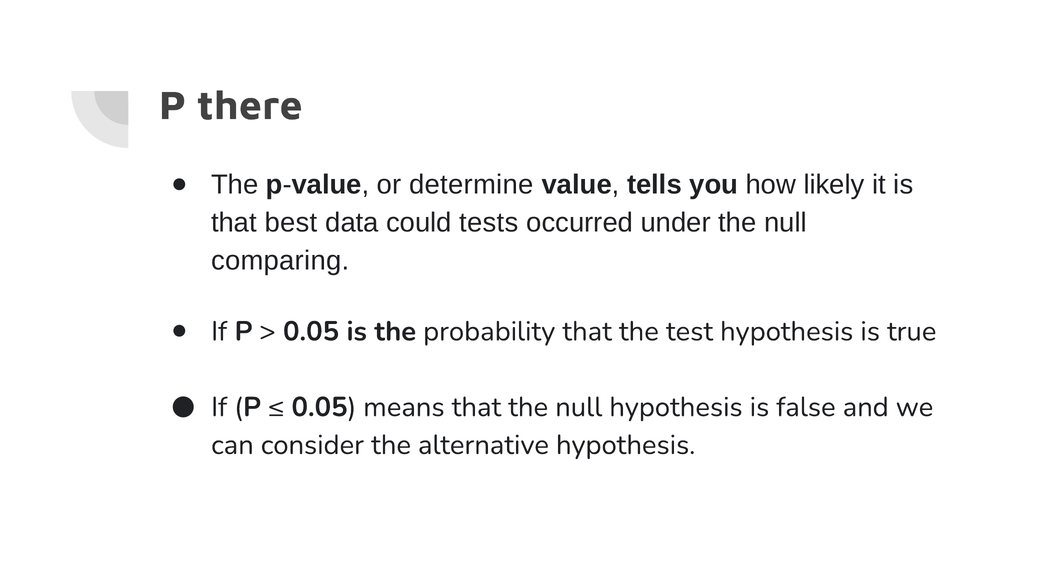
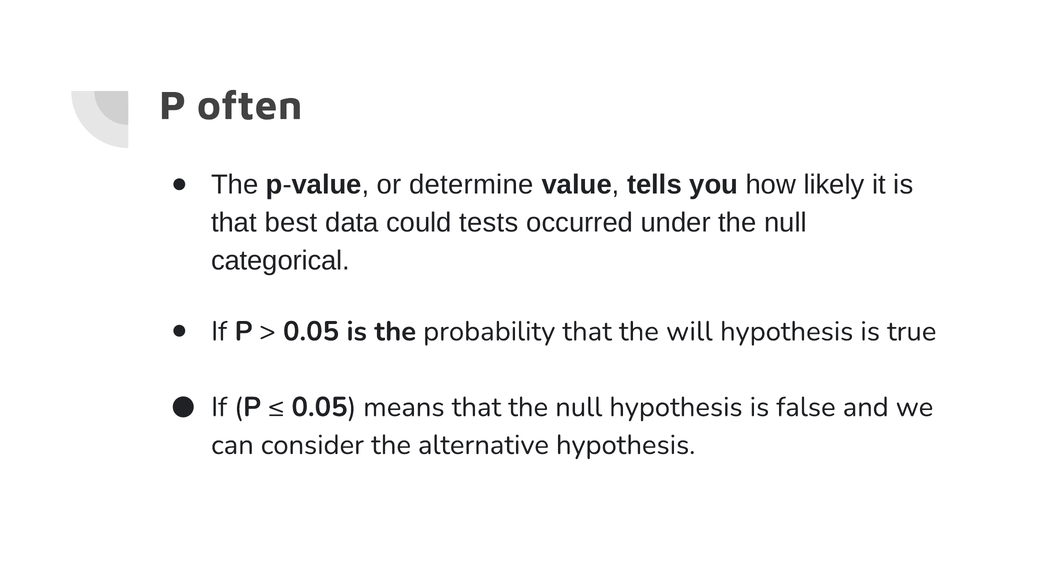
there: there -> often (250, 106)
comparing: comparing -> categorical (281, 261)
test: test -> will (689, 331)
